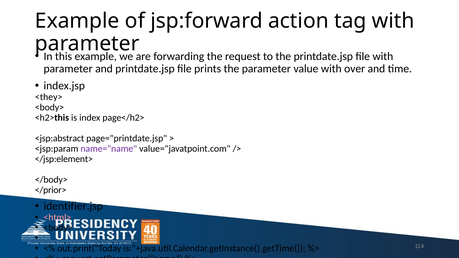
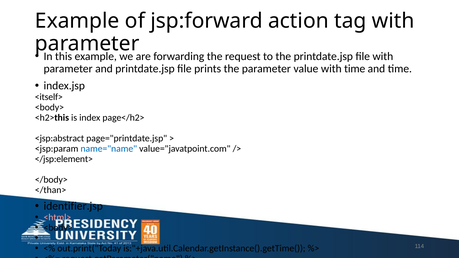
with over: over -> time (355, 69)
<they>: <they> -> <itself> (49, 97)
name="name colour: purple -> blue (109, 149)
</prior>: </prior> -> </than> (51, 190)
